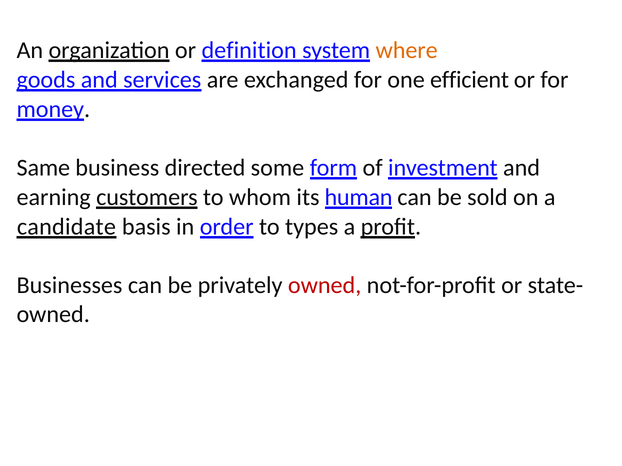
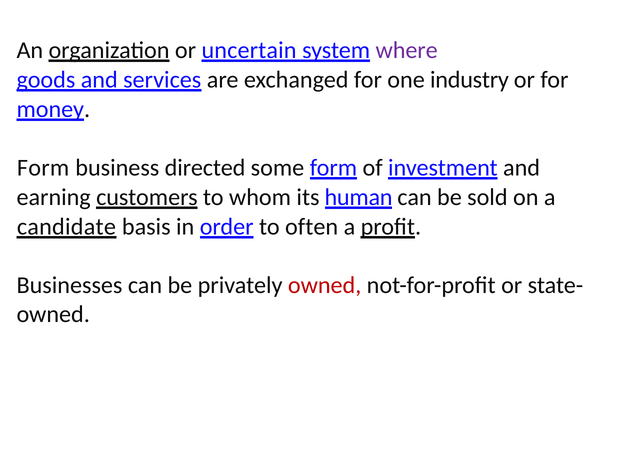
definition: definition -> uncertain (249, 50)
where colour: orange -> purple (407, 50)
efficient: efficient -> industry (469, 80)
Same: Same -> Form (43, 168)
types: types -> often (312, 227)
